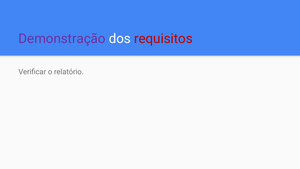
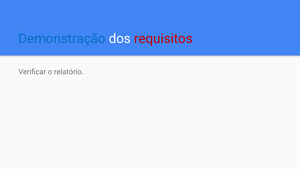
Demonstração colour: purple -> blue (62, 39)
